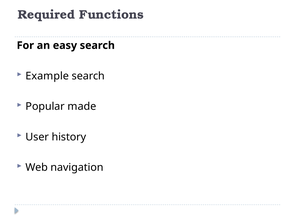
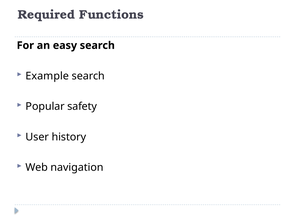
made: made -> safety (82, 107)
